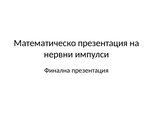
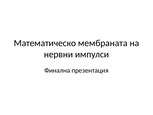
Математическо презентация: презентация -> мембраната (103, 43)
